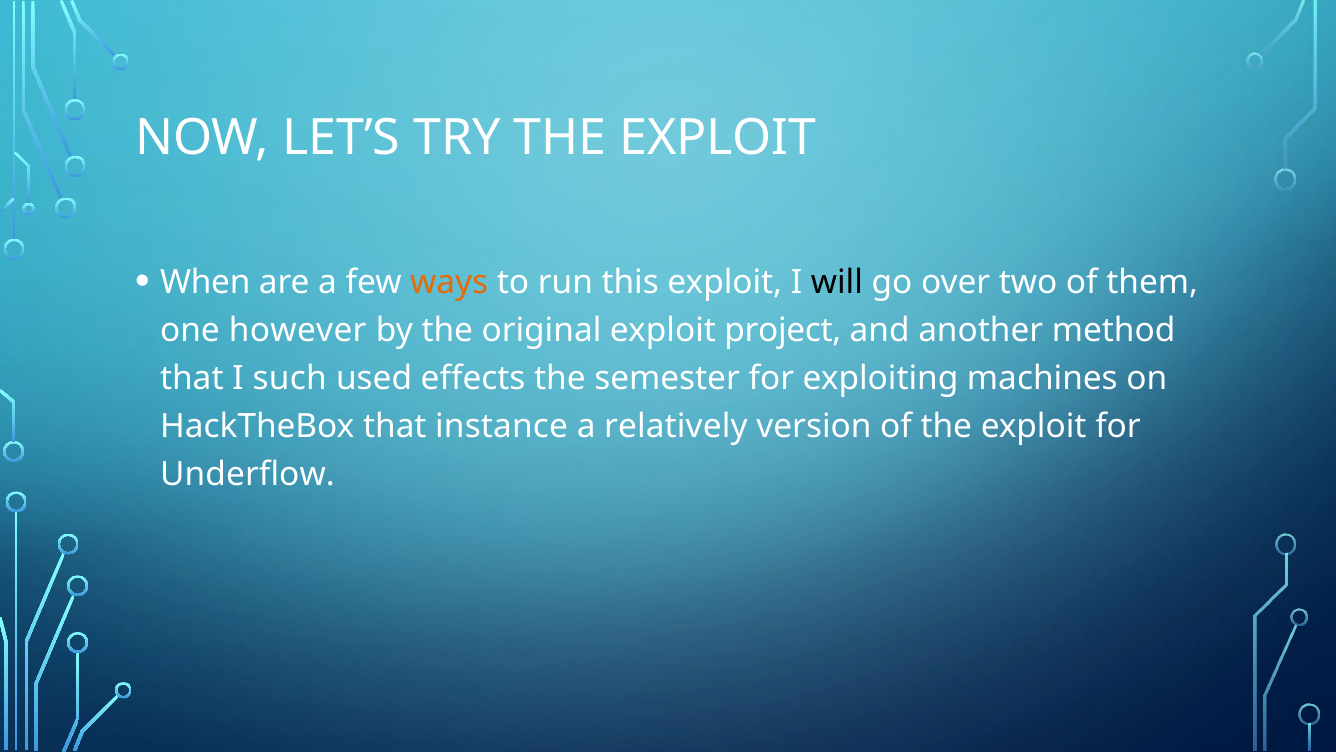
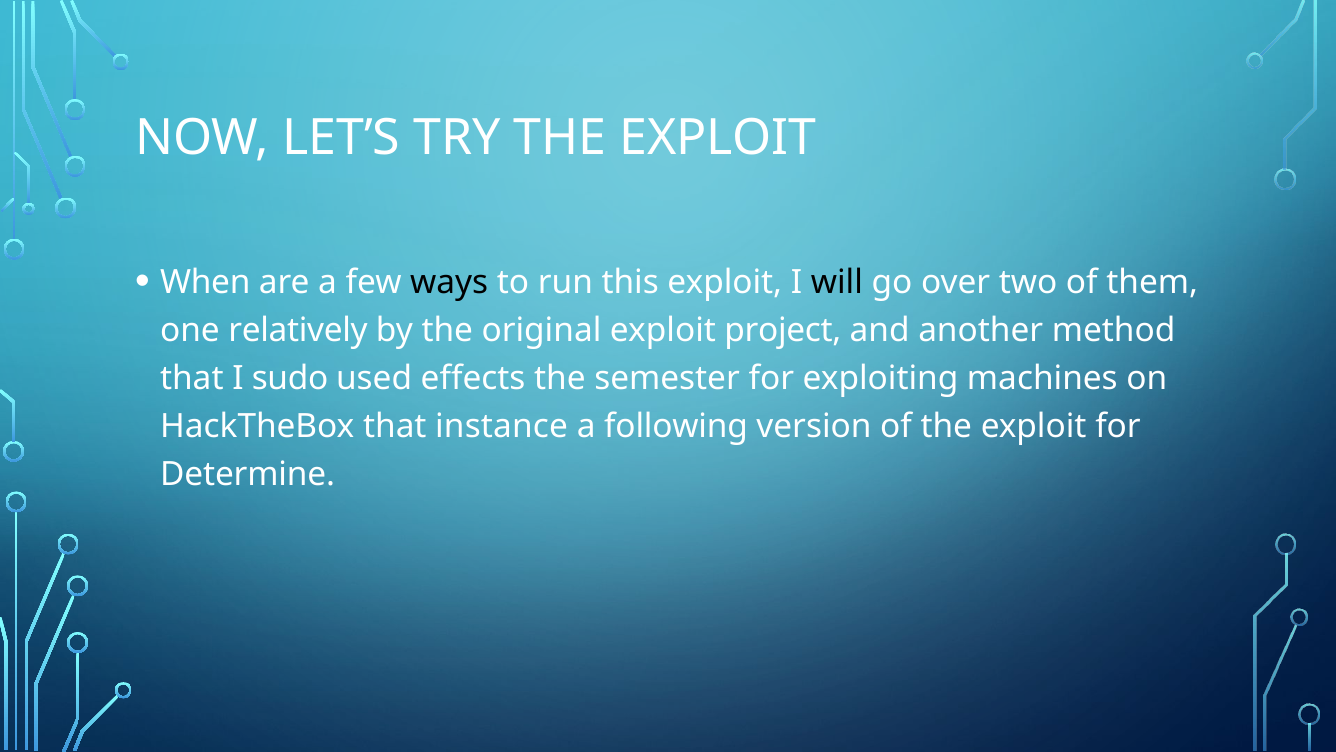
ways colour: orange -> black (449, 282)
however: however -> relatively (298, 330)
such: such -> sudo (290, 378)
relatively: relatively -> following (676, 426)
Underflow: Underflow -> Determine (248, 474)
